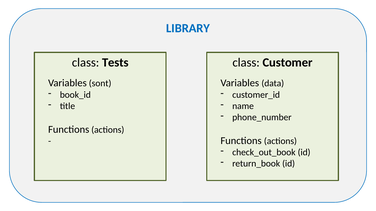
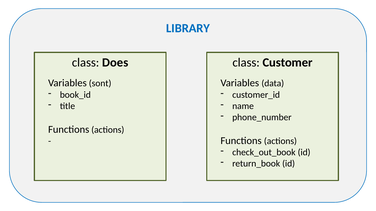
Tests: Tests -> Does (115, 63)
